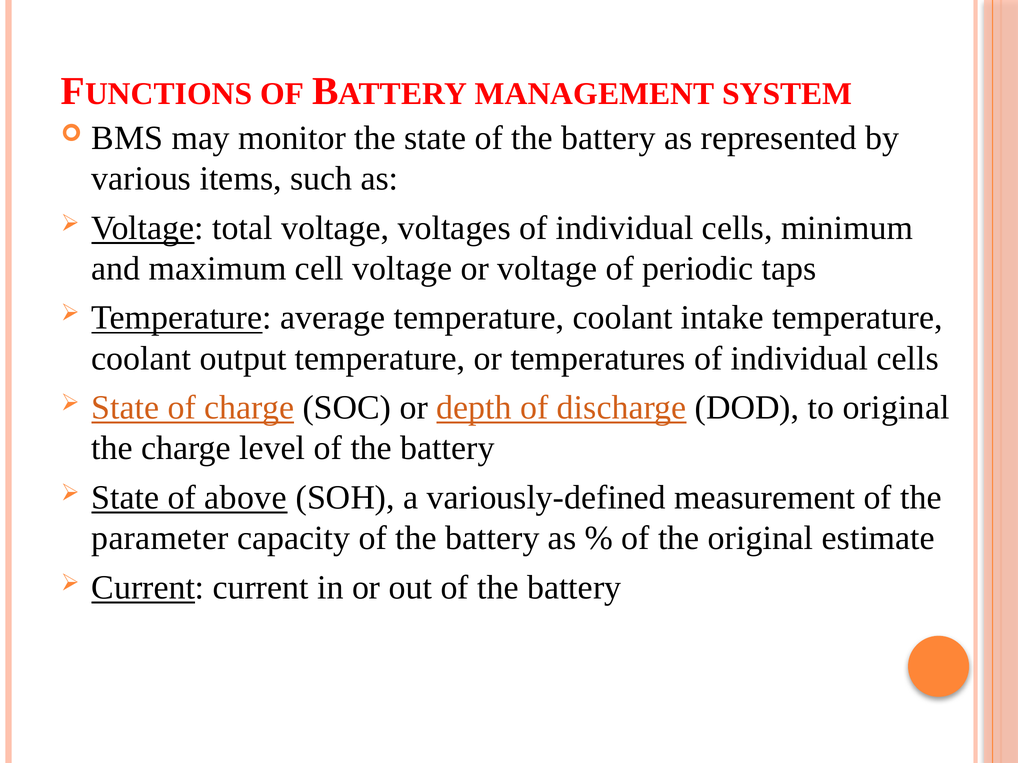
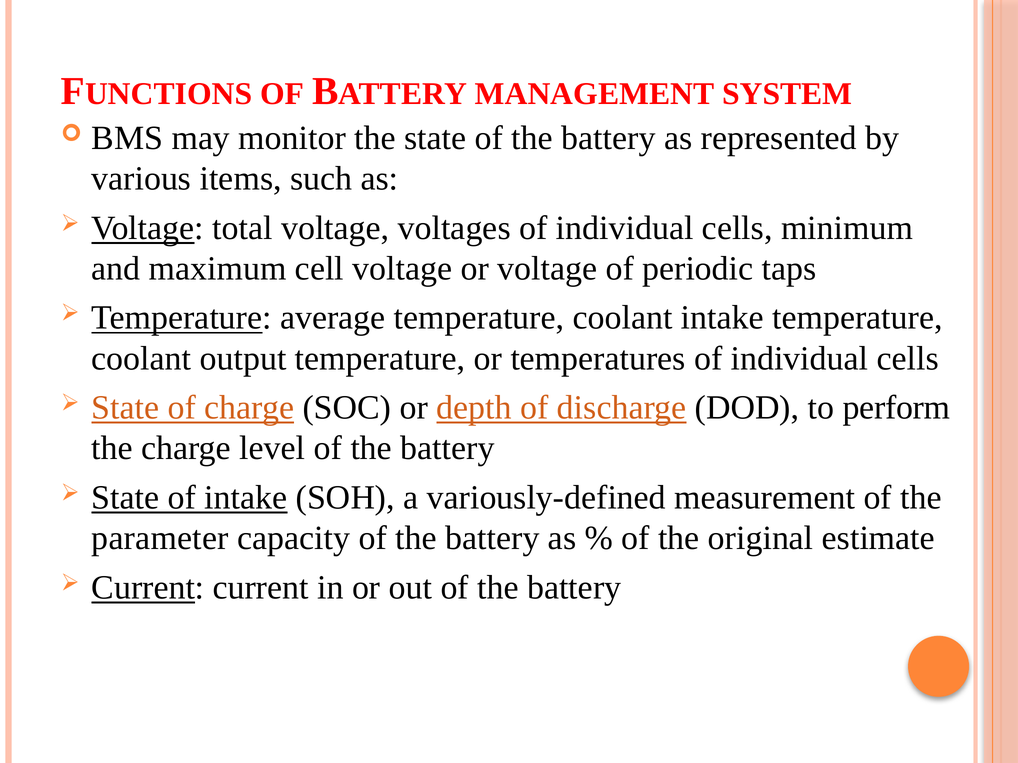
to original: original -> perform (896, 408)
of above: above -> intake (246, 498)
